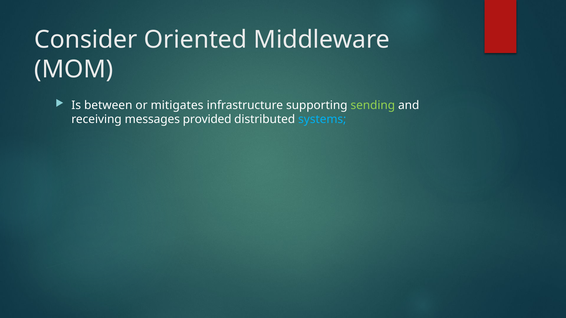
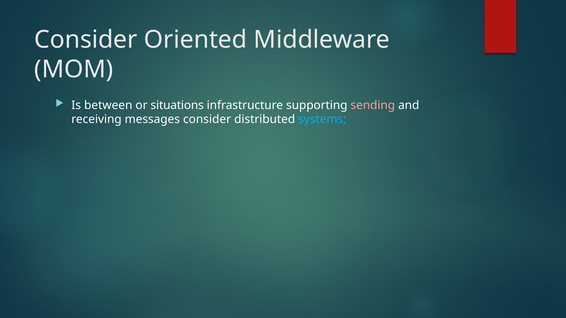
mitigates: mitigates -> situations (177, 105)
sending colour: light green -> pink (373, 105)
messages provided: provided -> consider (207, 119)
